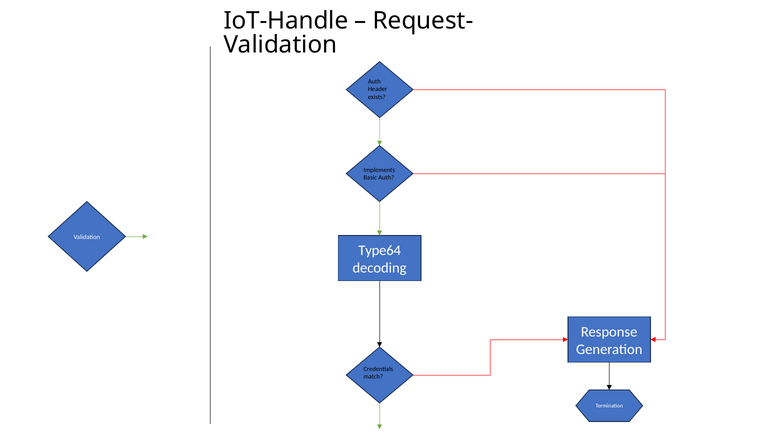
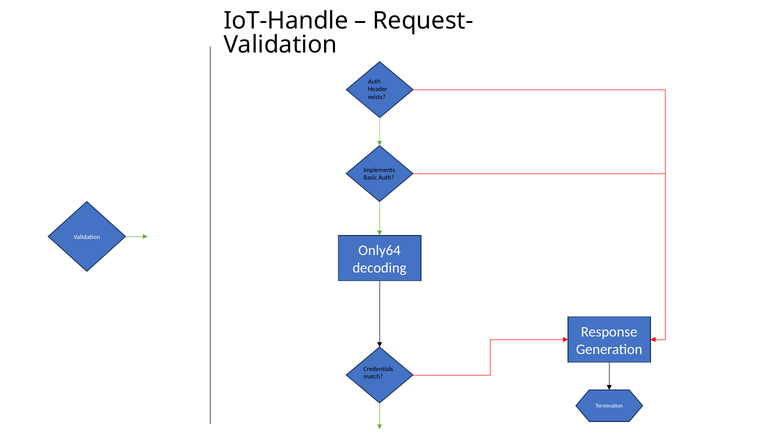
Type64: Type64 -> Only64 (379, 250)
